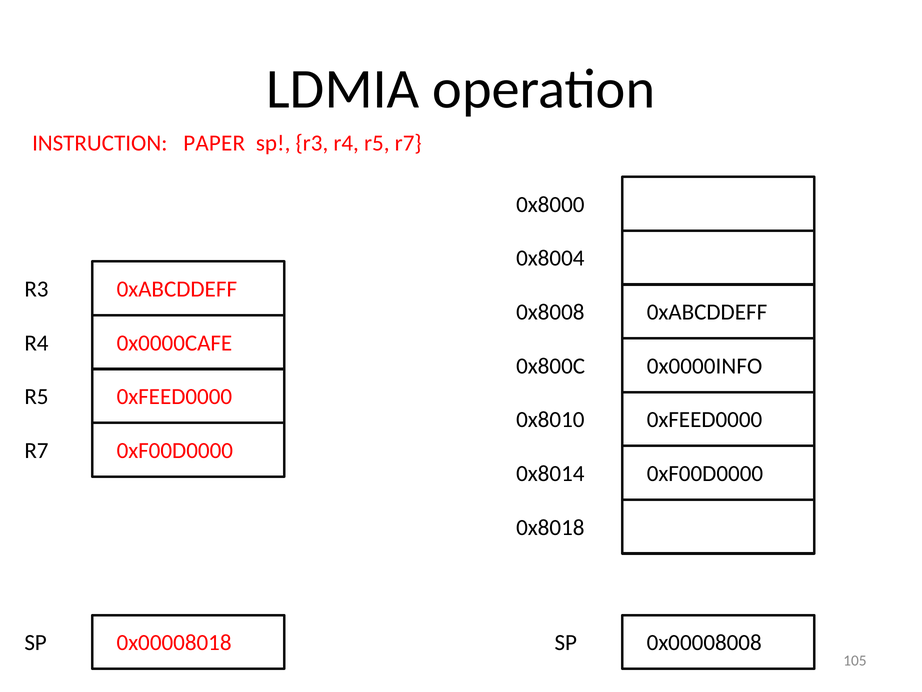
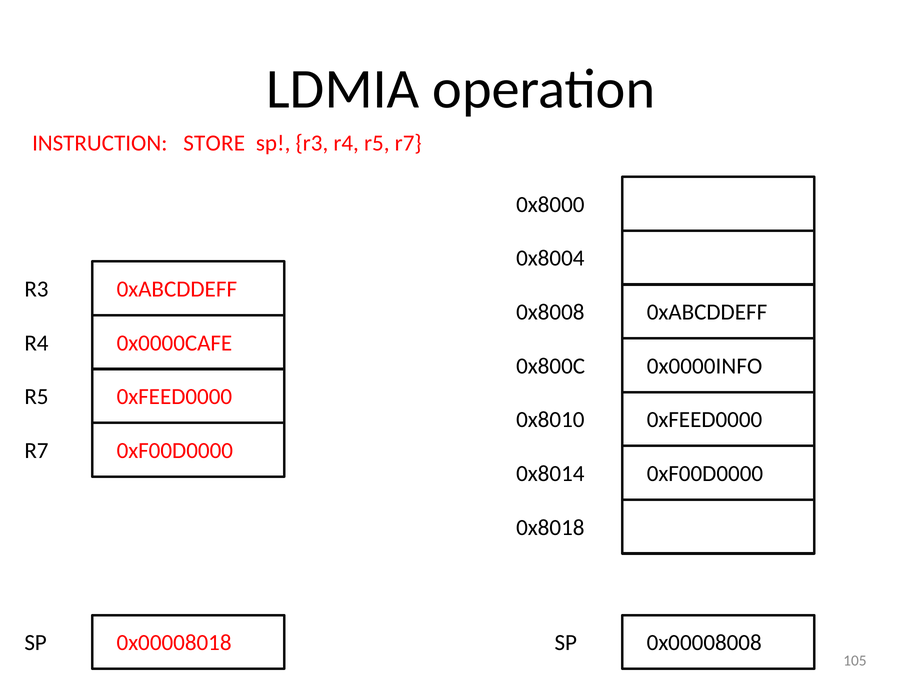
PAPER: PAPER -> STORE (214, 143)
